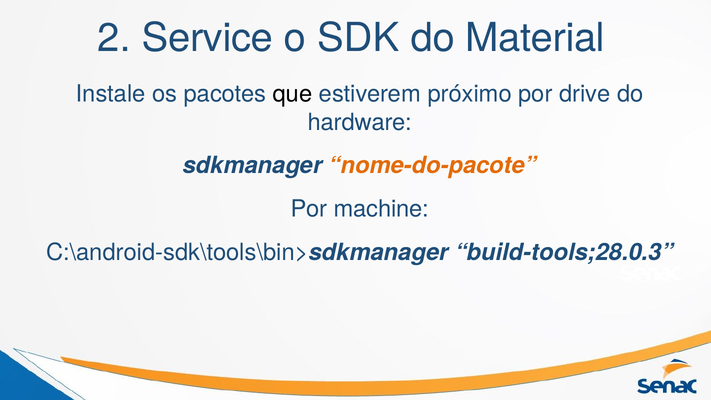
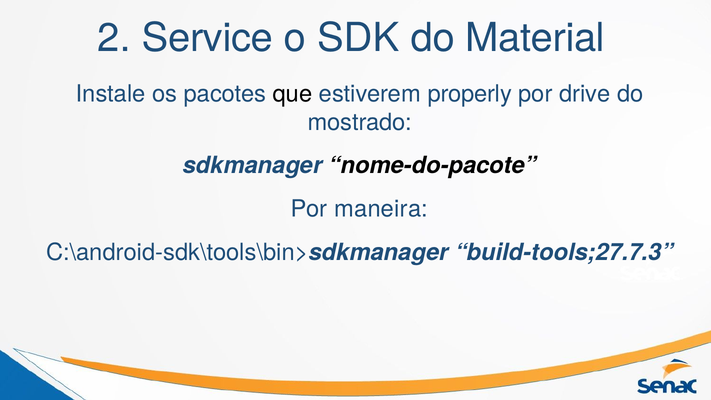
próximo: próximo -> properly (470, 94)
hardware: hardware -> mostrado (360, 122)
nome-do-pacote colour: orange -> black (433, 166)
machine: machine -> maneira (381, 209)
build-tools;28.0.3: build-tools;28.0.3 -> build-tools;27.7.3 (564, 252)
